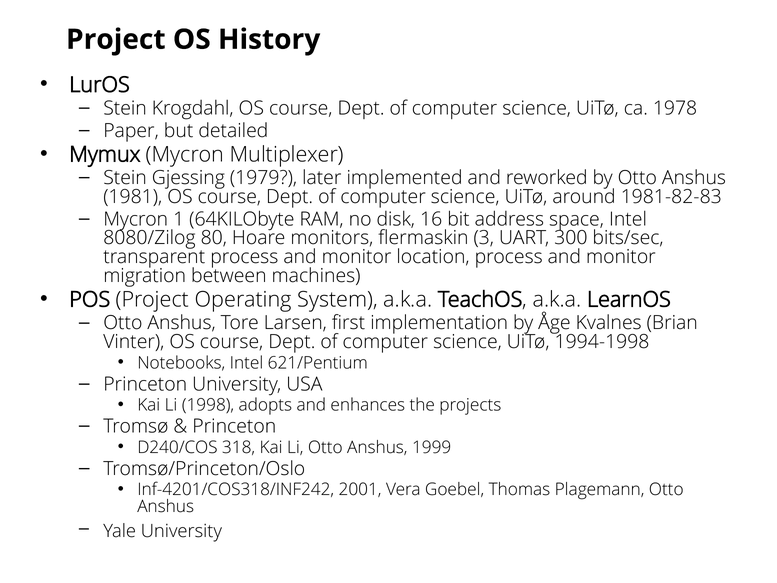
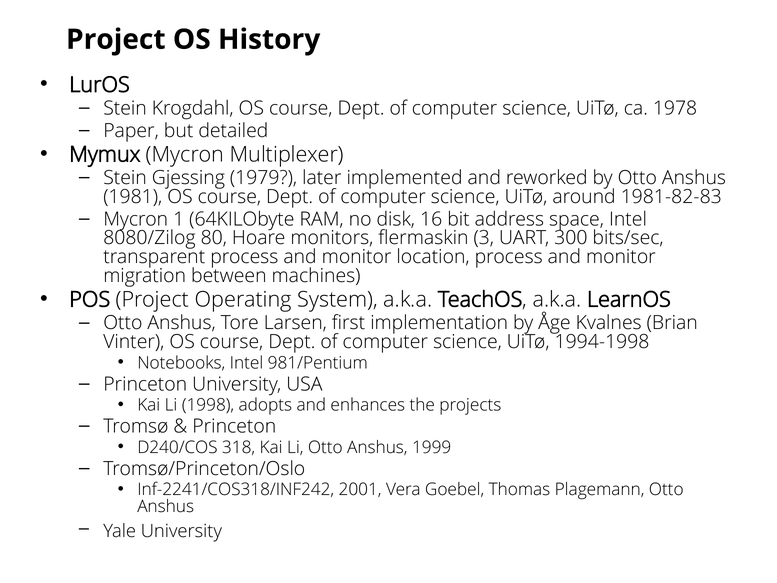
621/Pentium: 621/Pentium -> 981/Pentium (318, 363)
Inf-4201/COS318/INF242: Inf-4201/COS318/INF242 -> Inf-2241/COS318/INF242 (236, 489)
